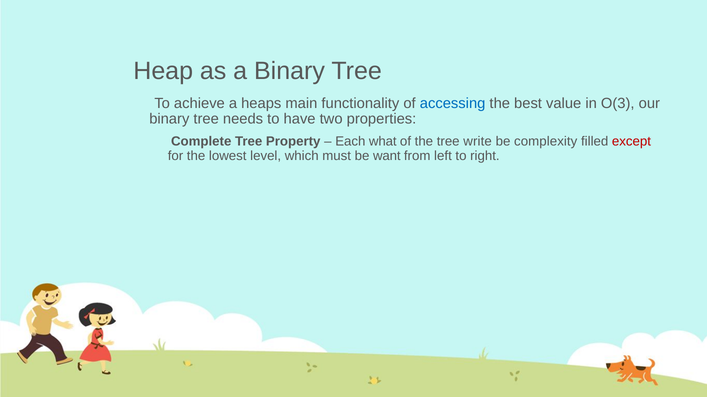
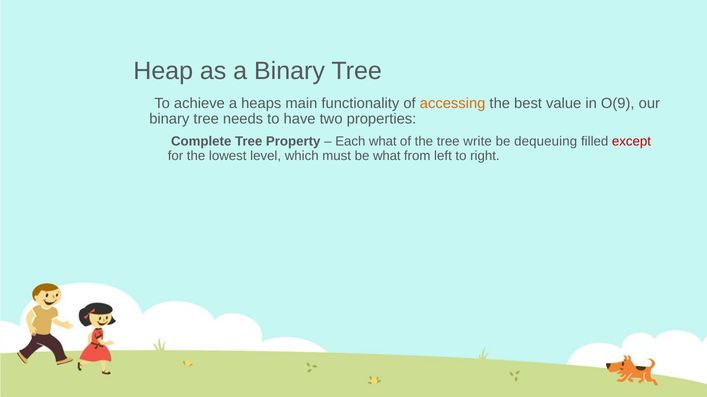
accessing colour: blue -> orange (453, 103)
O(3: O(3 -> O(9 (618, 103)
complexity: complexity -> dequeuing (546, 142)
be want: want -> what (387, 156)
